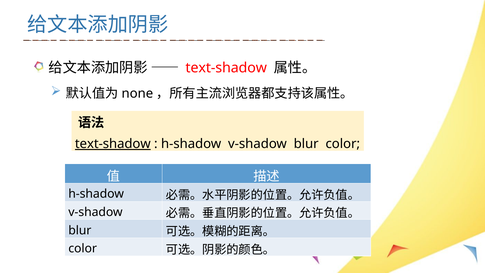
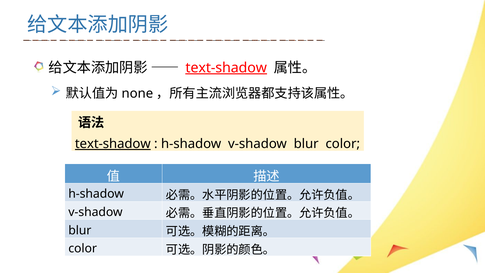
text-shadow underline: none -> present (226, 68)
